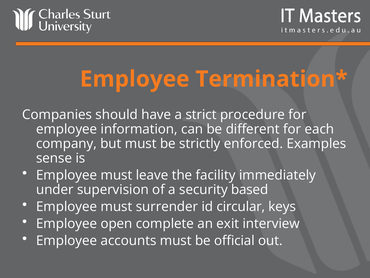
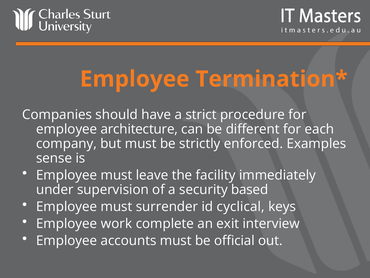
information: information -> architecture (139, 129)
circular: circular -> cyclical (241, 206)
open: open -> work (116, 223)
